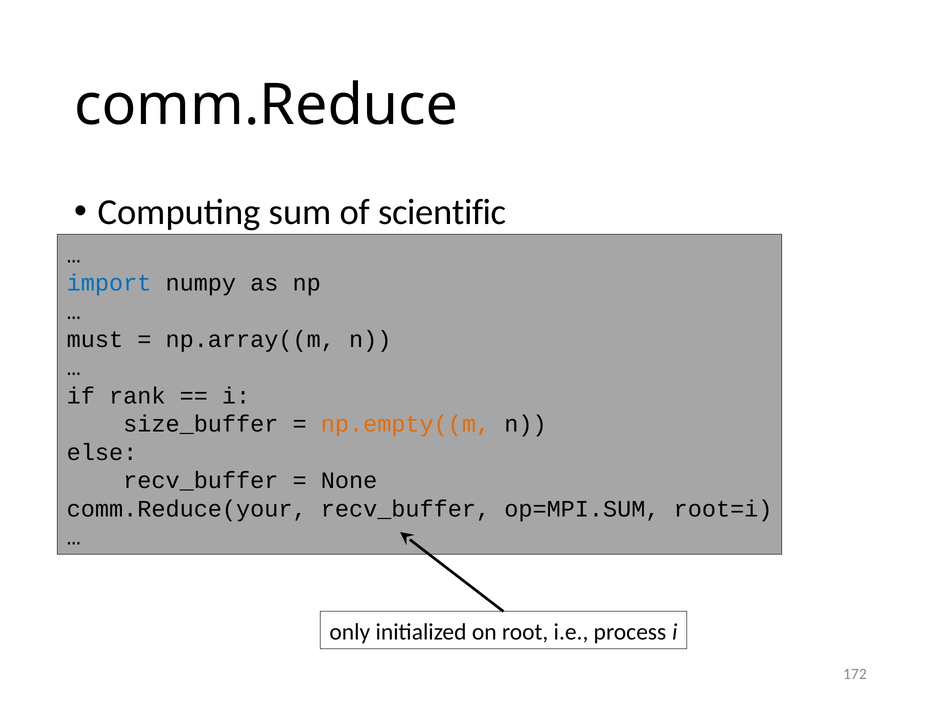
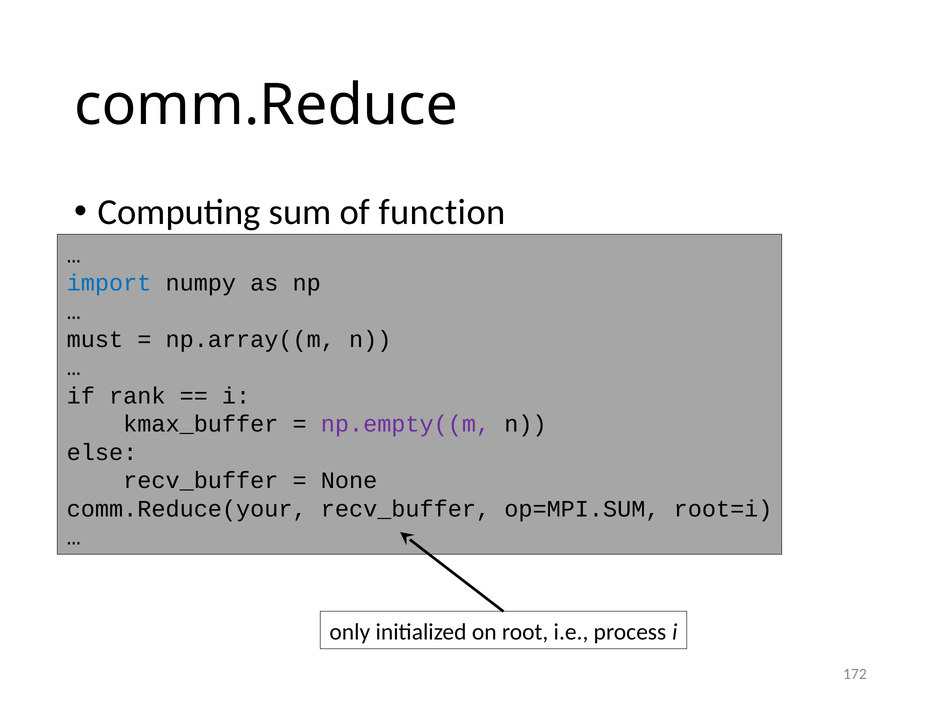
scientific: scientific -> function (442, 212)
size_buffer: size_buffer -> kmax_buffer (201, 424)
np.empty((m colour: orange -> purple (405, 424)
